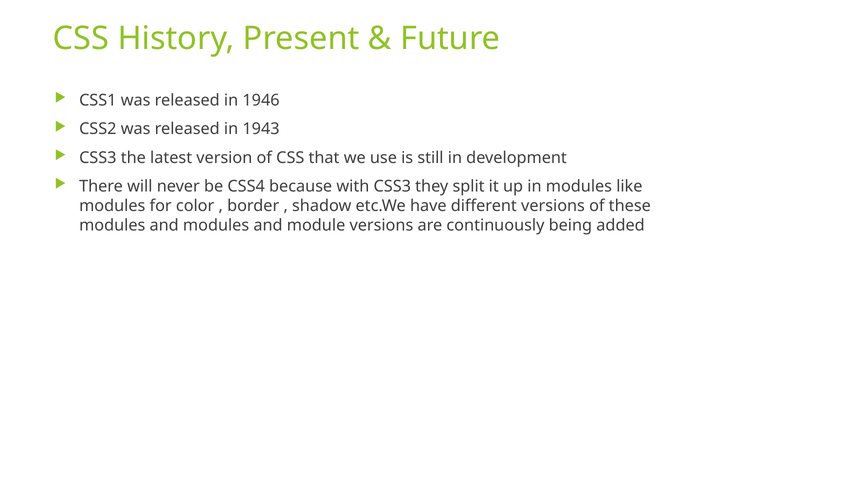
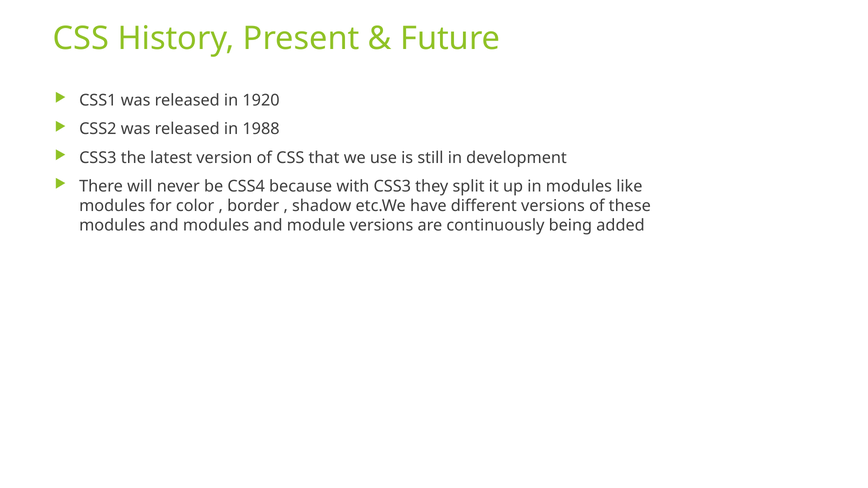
1946: 1946 -> 1920 (261, 101)
1943: 1943 -> 1988 (261, 129)
